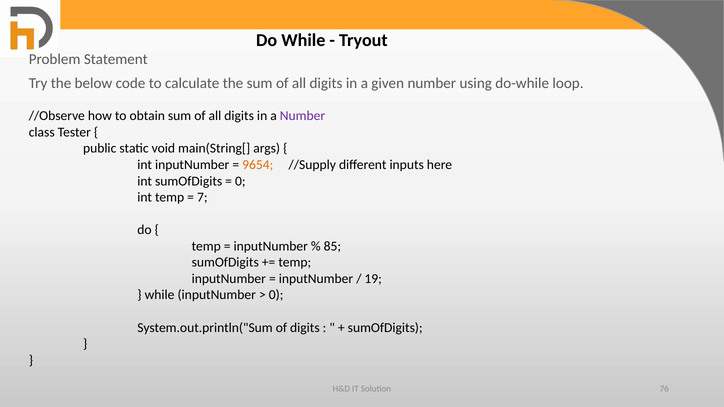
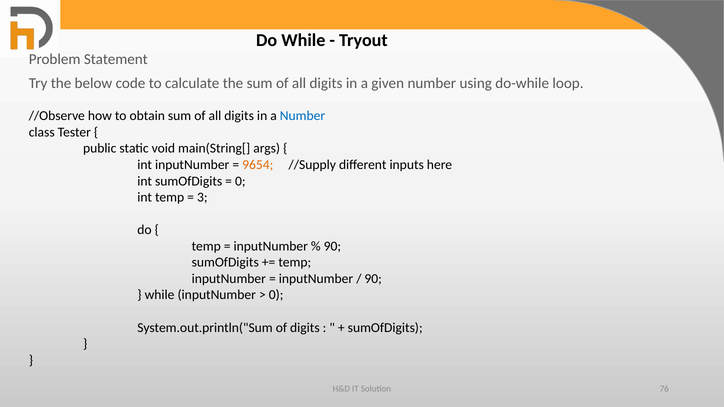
Number colour: purple -> blue (302, 116)
7: 7 -> 3 (202, 197)
85: 85 -> 90 (332, 246)
19: 19 -> 90 (373, 279)
